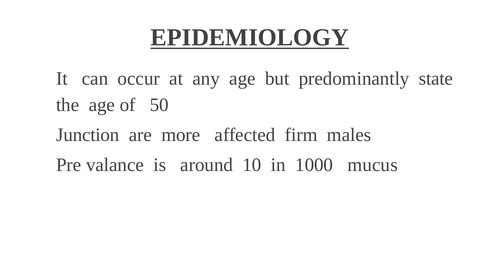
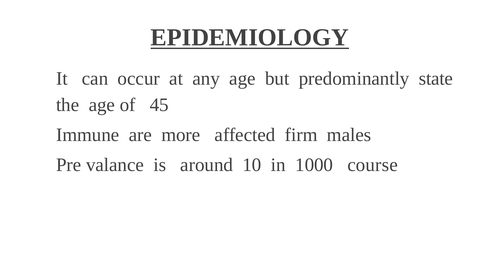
50: 50 -> 45 (159, 105)
Junction: Junction -> Immune (88, 135)
mucus: mucus -> course (373, 165)
